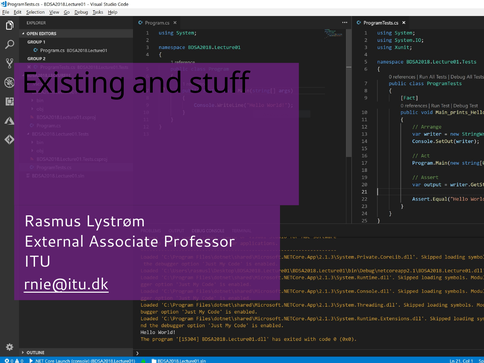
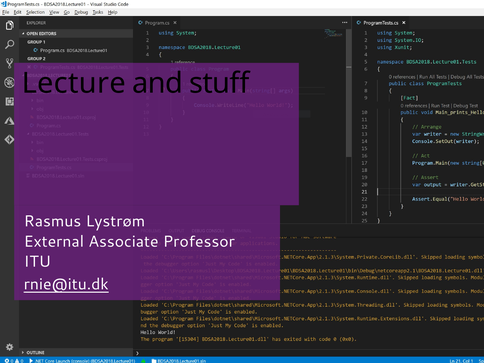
Existing: Existing -> Lecture (74, 83)
